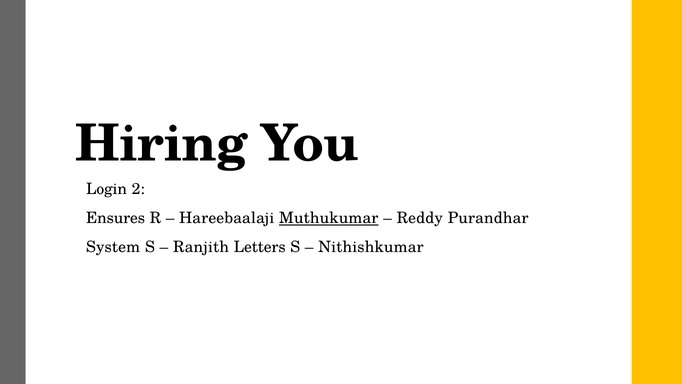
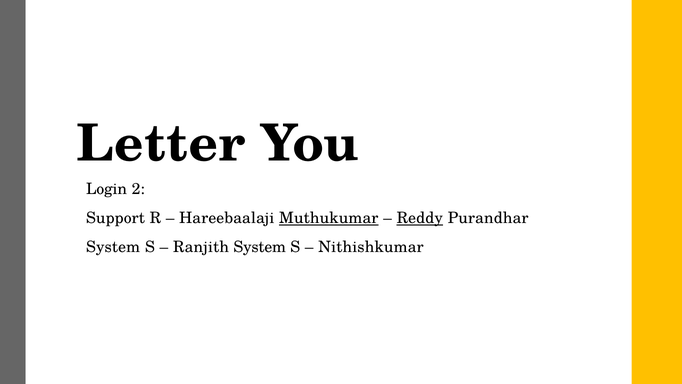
Hiring: Hiring -> Letter (161, 144)
Ensures: Ensures -> Support (115, 218)
Reddy underline: none -> present (420, 218)
Ranjith Letters: Letters -> System (260, 247)
